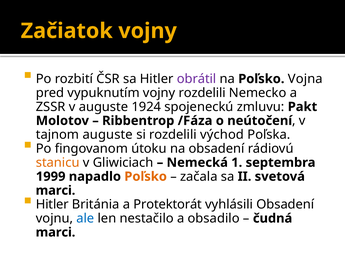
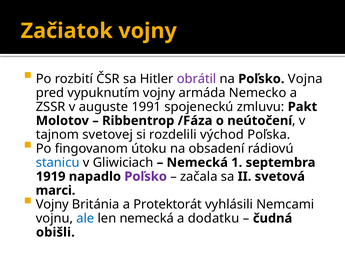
vojny rozdelili: rozdelili -> armáda (202, 93)
1924: 1924 -> 1991 (146, 107)
tajnom auguste: auguste -> svetovej (108, 135)
stanicu colour: orange -> blue (58, 163)
1999: 1999 -> 1919 (51, 177)
Poľsko colour: orange -> purple (146, 177)
Hitler: Hitler -> Vojny (52, 205)
vyhlásili Obsadení: Obsadení -> Nemcami (285, 205)
len nestačilo: nestačilo -> nemecká (147, 219)
obsadilo: obsadilo -> dodatku (214, 219)
marci: marci -> obišli (55, 233)
